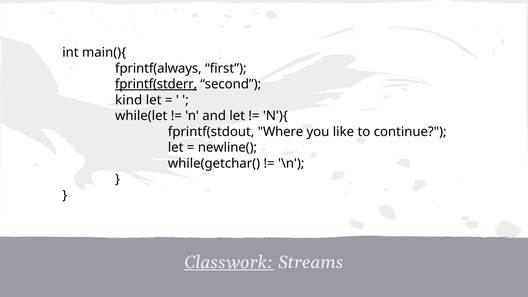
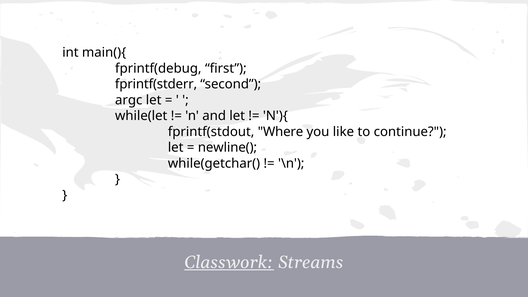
fprintf(always: fprintf(always -> fprintf(debug (158, 68)
fprintf(stderr underline: present -> none (156, 84)
kind: kind -> argc (129, 100)
